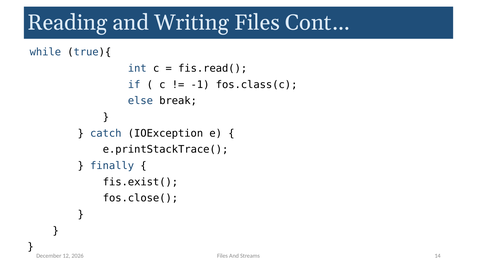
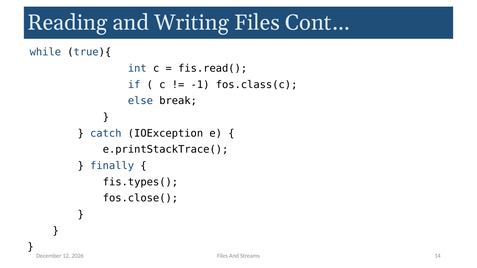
fis.exist(: fis.exist( -> fis.types( (140, 182)
